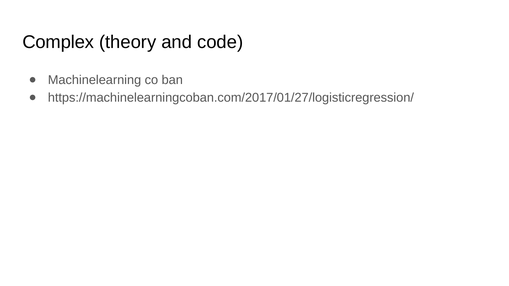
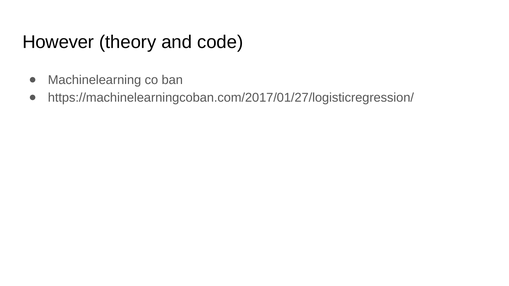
Complex: Complex -> However (58, 42)
